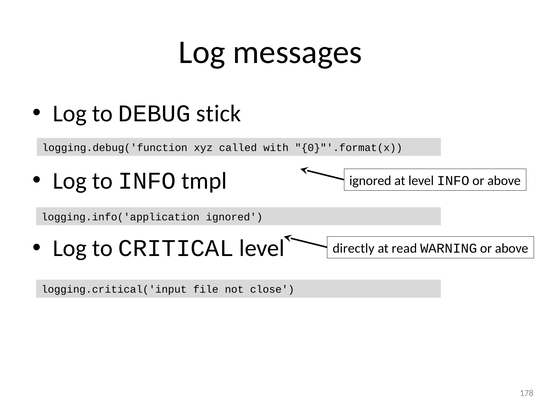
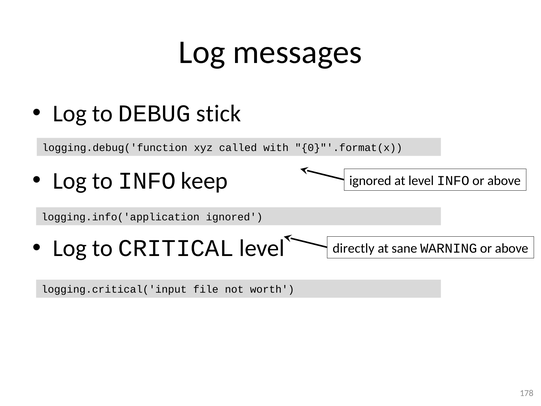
tmpl: tmpl -> keep (204, 181)
read: read -> sane (404, 248)
close: close -> worth (272, 289)
